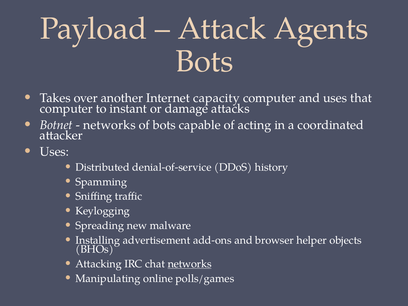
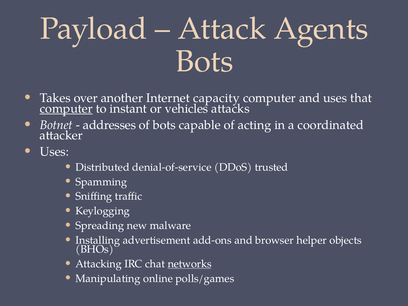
computer underline: none -> present (66, 109)
damage: damage -> vehicles (187, 109)
networks: networks -> addresses (110, 125)
history: history -> trusted (271, 167)
